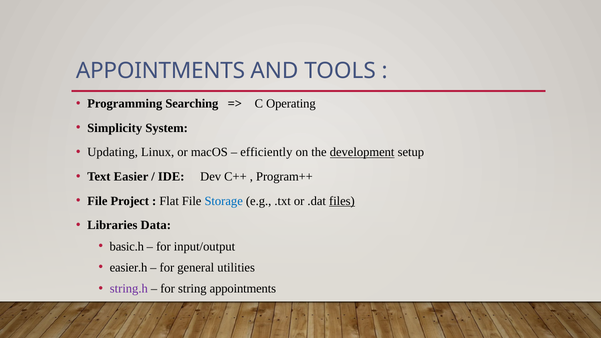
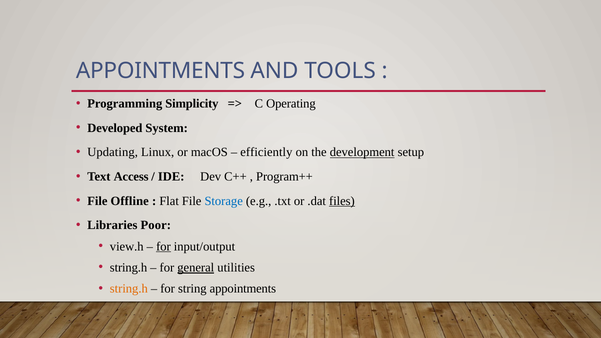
Searching: Searching -> Simplicity (192, 104)
Simplicity: Simplicity -> Developed (115, 128)
Easier: Easier -> Access (131, 177)
Project: Project -> Offline (130, 201)
Data: Data -> Poor (156, 225)
basic.h: basic.h -> view.h (127, 246)
for underline: none -> present (163, 246)
easier.h: easier.h -> string.h (129, 268)
general underline: none -> present (196, 268)
string.h colour: purple -> orange (129, 289)
